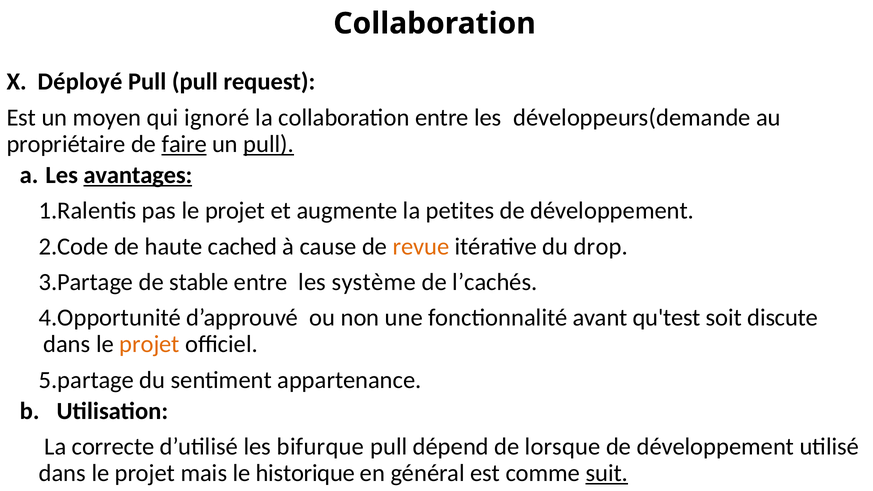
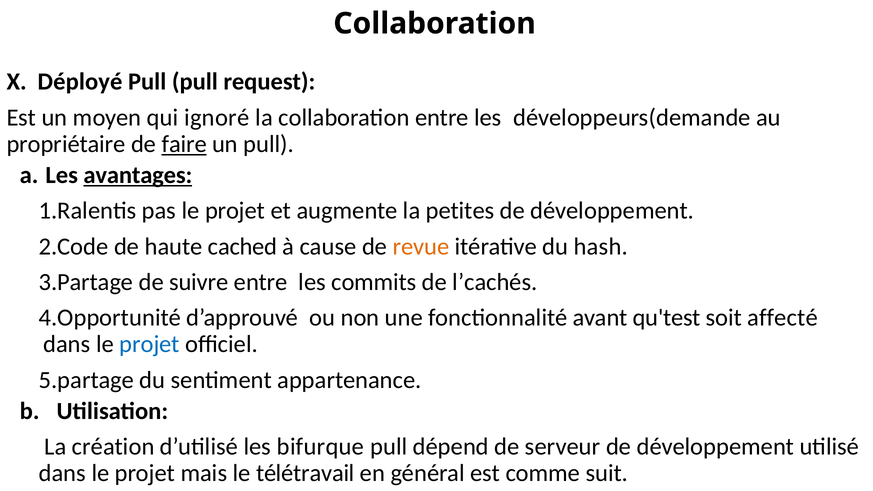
pull underline: present -> none (269, 144)
drop: drop -> hash (601, 246)
stable: stable -> suivre (199, 282)
système: système -> commits (374, 282)
discute: discute -> affecté (783, 318)
projet colour: orange -> blue (150, 344)
correcte: correcte -> création (113, 447)
lorsque: lorsque -> serveur (563, 447)
historique: historique -> télétravail (305, 473)
suit underline: present -> none (607, 473)
